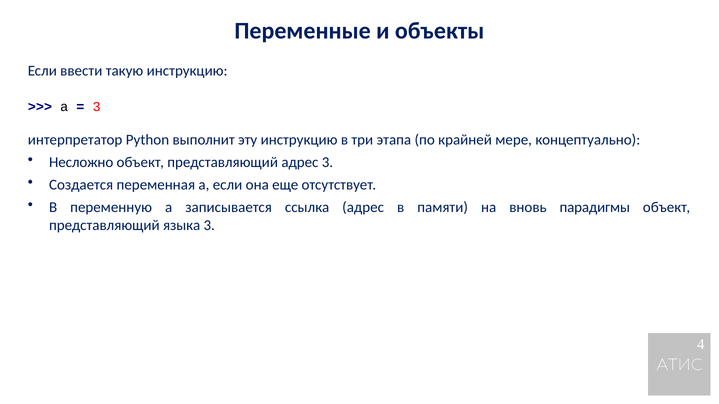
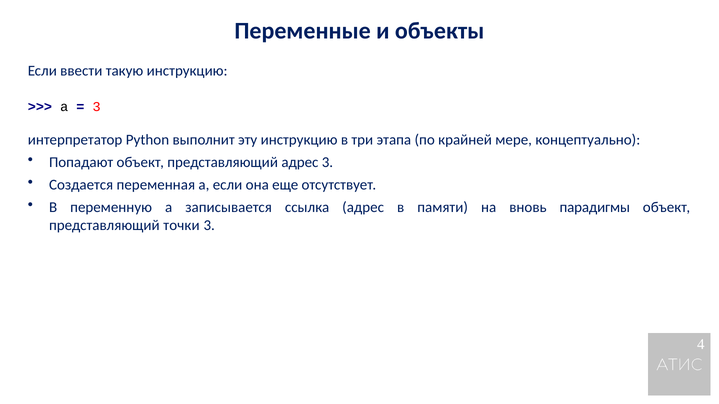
Несложно: Несложно -> Попадают (81, 163)
языка: языка -> точки (182, 226)
